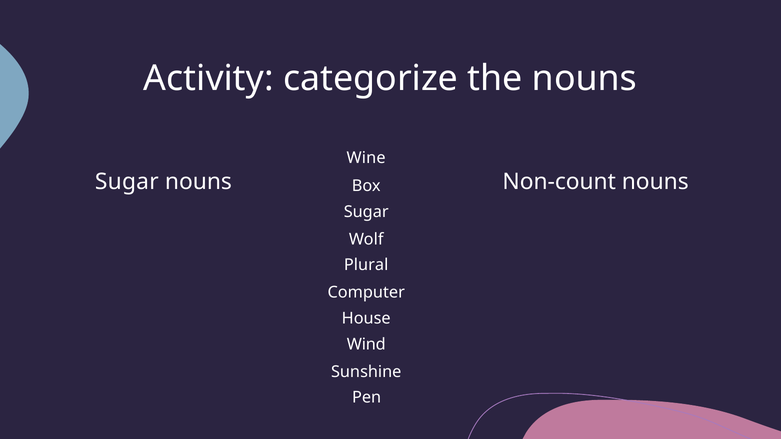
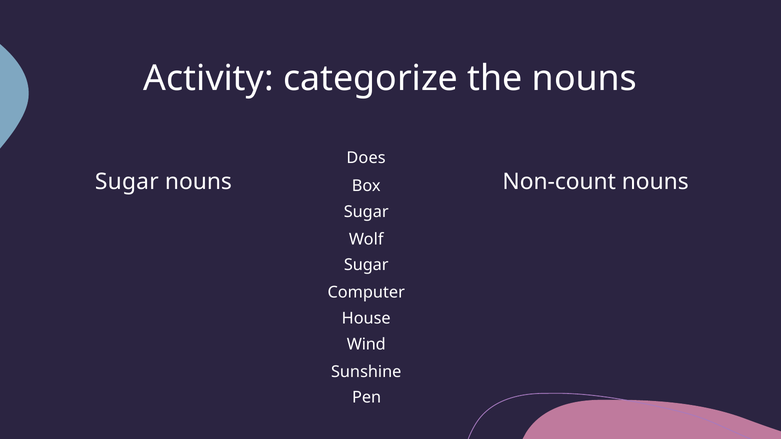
Wine: Wine -> Does (366, 158)
Plural: Plural -> Sugar (366, 265)
